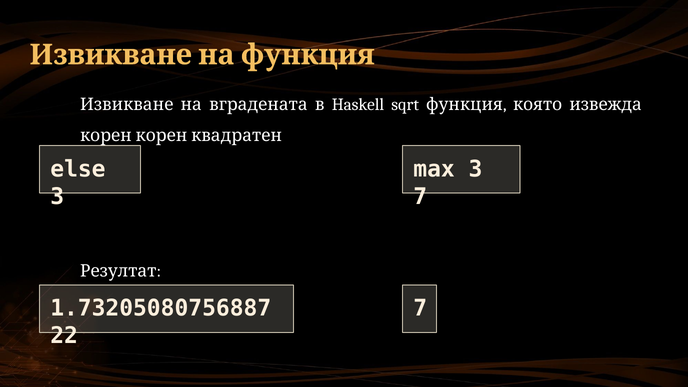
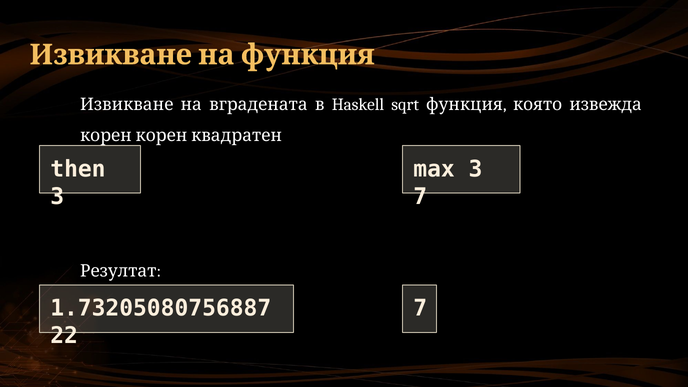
else: else -> then (78, 169)
